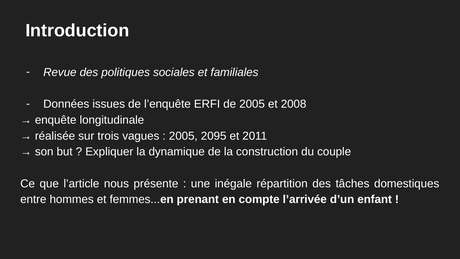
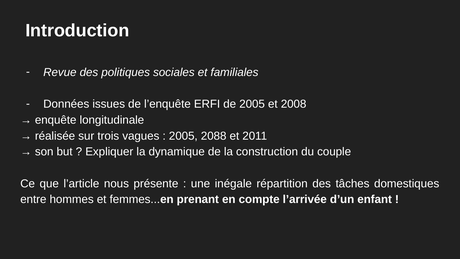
2095: 2095 -> 2088 (214, 136)
